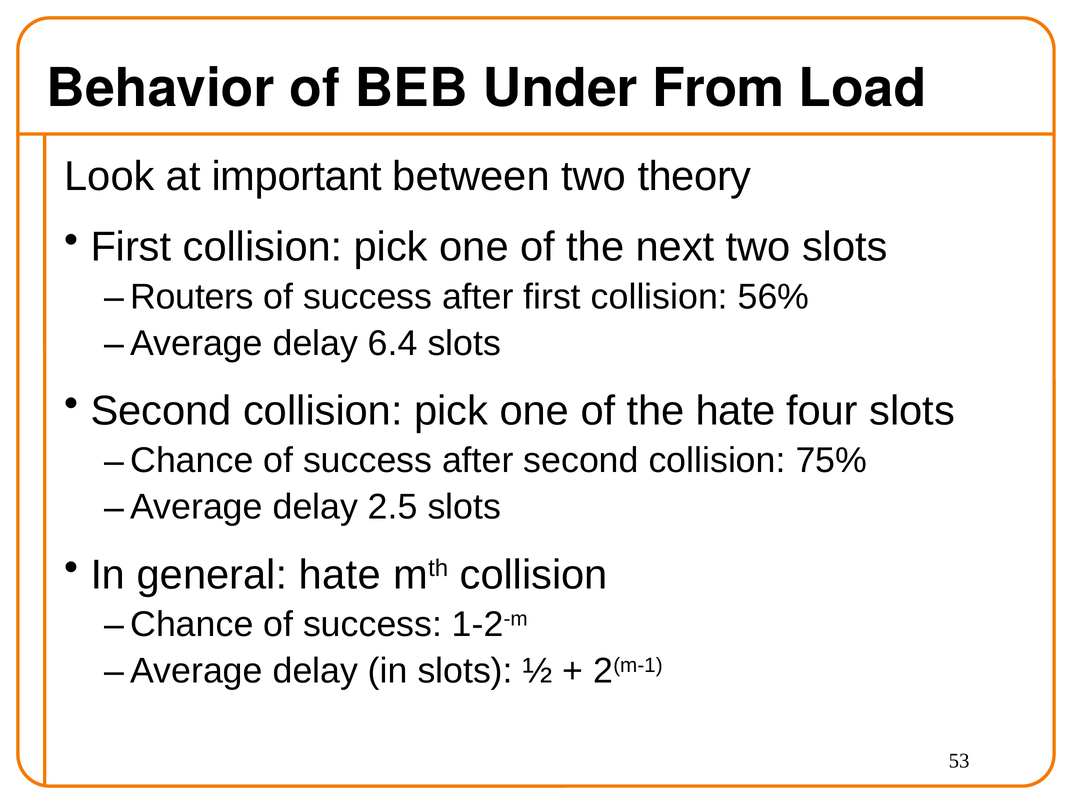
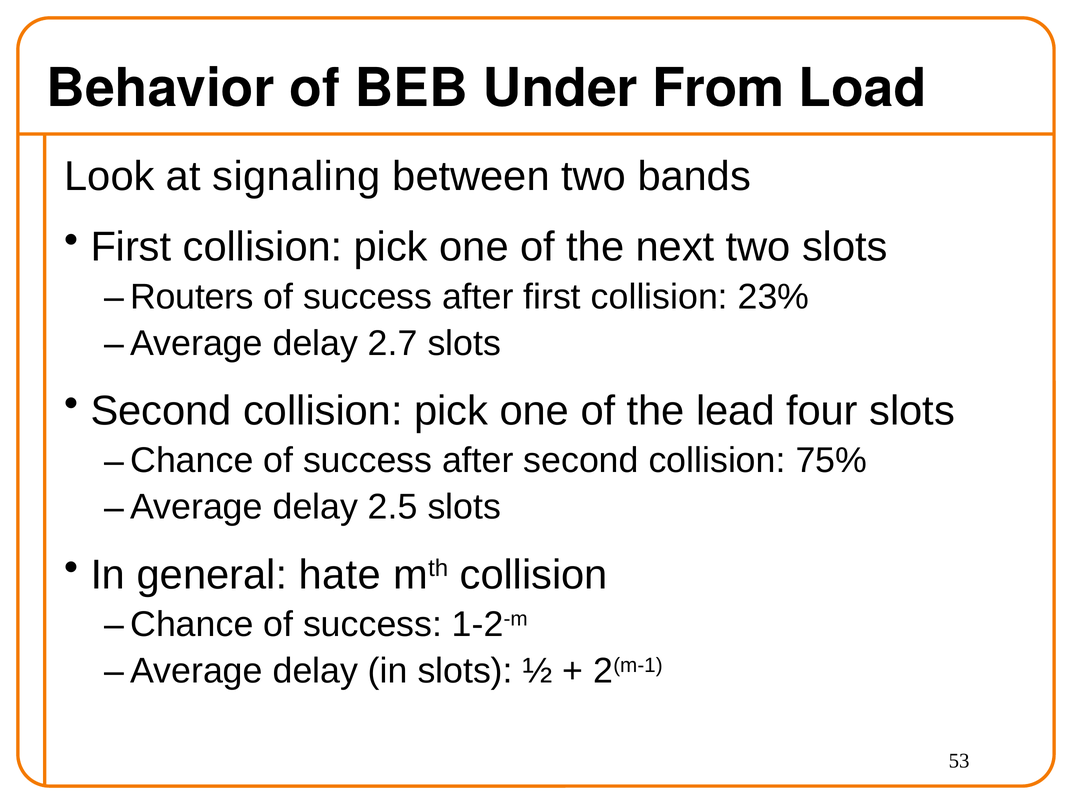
important: important -> signaling (296, 176)
theory: theory -> bands (694, 176)
56%: 56% -> 23% (774, 297)
6.4: 6.4 -> 2.7 (393, 343)
the hate: hate -> lead (735, 411)
